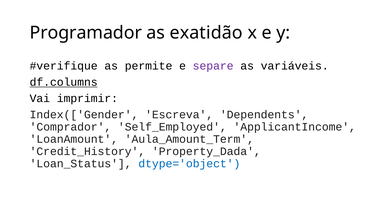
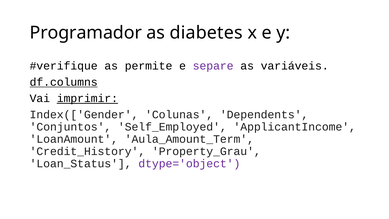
exatidão: exatidão -> diabetes (206, 33)
imprimir underline: none -> present (87, 98)
Escreva: Escreva -> Colunas (179, 115)
Comprador: Comprador -> Conjuntos (70, 127)
Property_Dada: Property_Dada -> Property_Grau (206, 151)
dtype='object colour: blue -> purple (189, 164)
